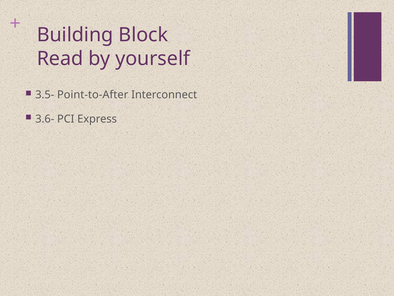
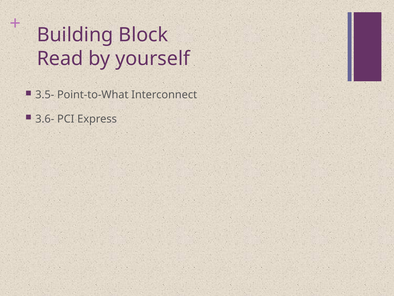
Point-to-After: Point-to-After -> Point-to-What (93, 95)
